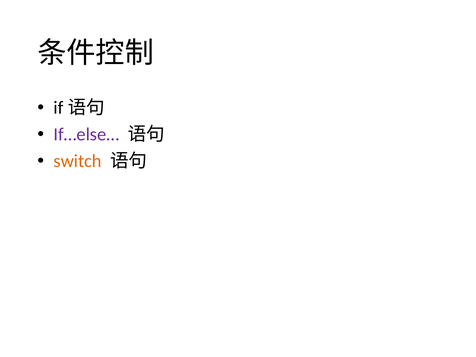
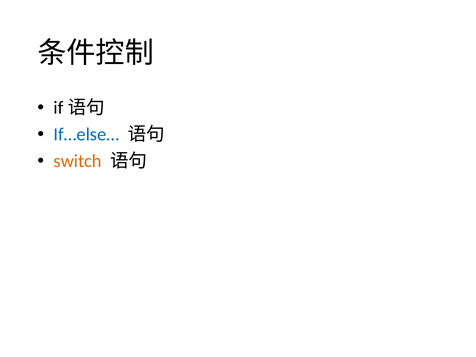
If…else… colour: purple -> blue (86, 134)
